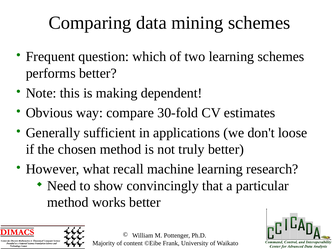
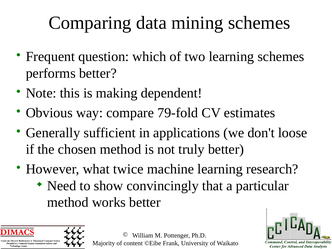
30-fold: 30-fold -> 79-fold (178, 113)
recall: recall -> twice (128, 169)
